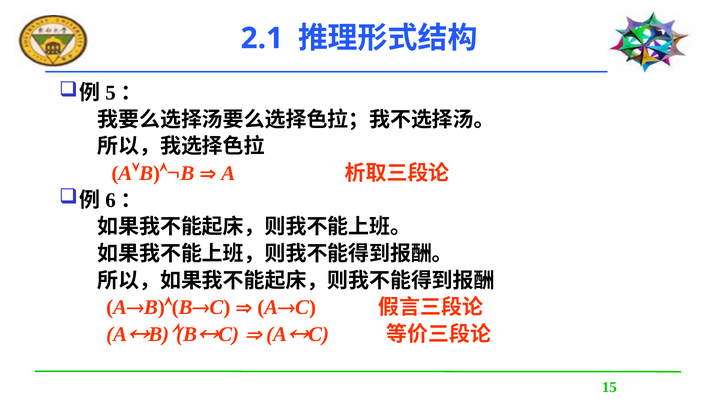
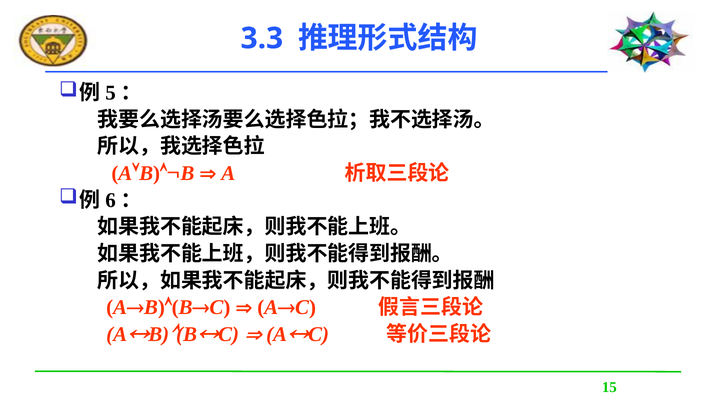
2.1: 2.1 -> 3.3 (262, 38)
